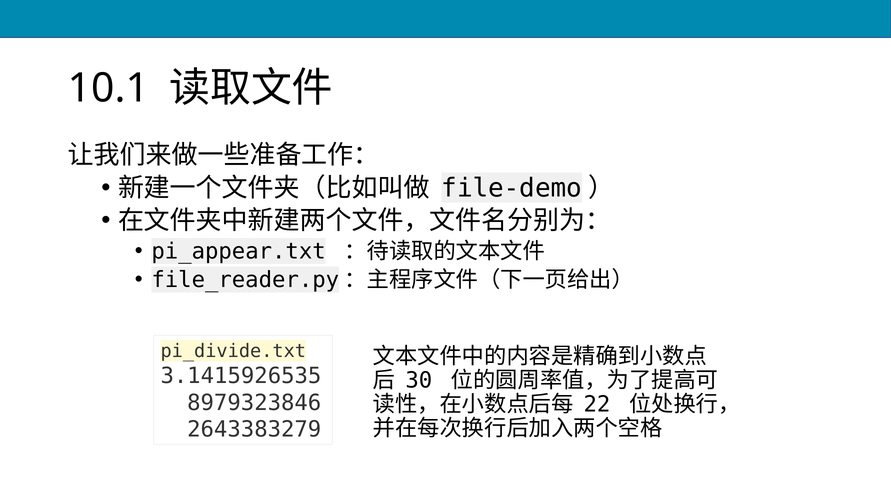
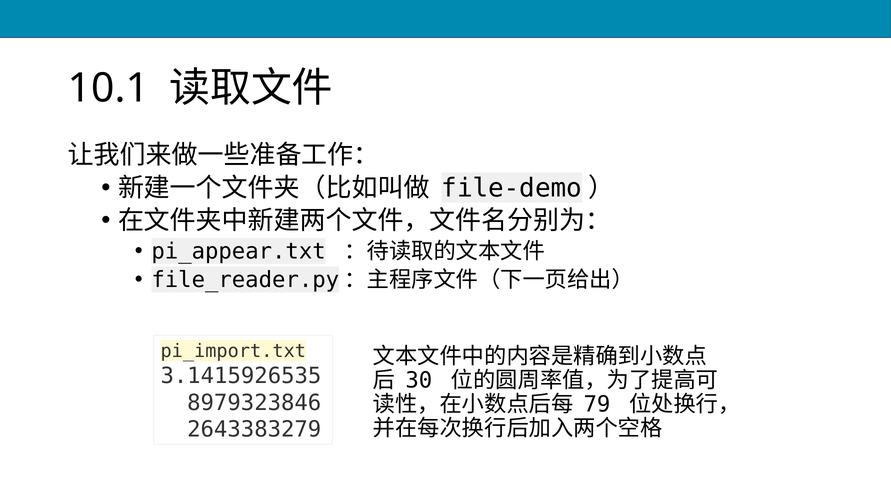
pi_divide.txt: pi_divide.txt -> pi_import.txt (233, 351)
22: 22 -> 79 (597, 405)
